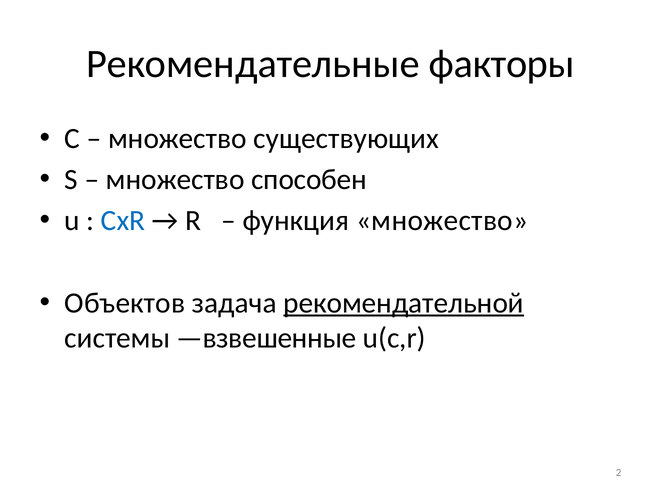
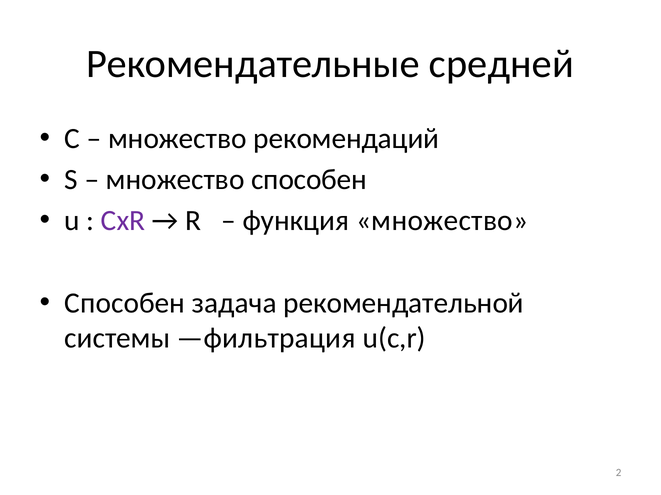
факторы: факторы -> средней (501, 64)
существующих: существующих -> рекомендаций (346, 139)
CxR colour: blue -> purple (123, 221)
Объектов: Объектов -> Способен (125, 303)
рекомендательной underline: present -> none (404, 303)
—взвешенные: —взвешенные -> —фильтрация (266, 339)
